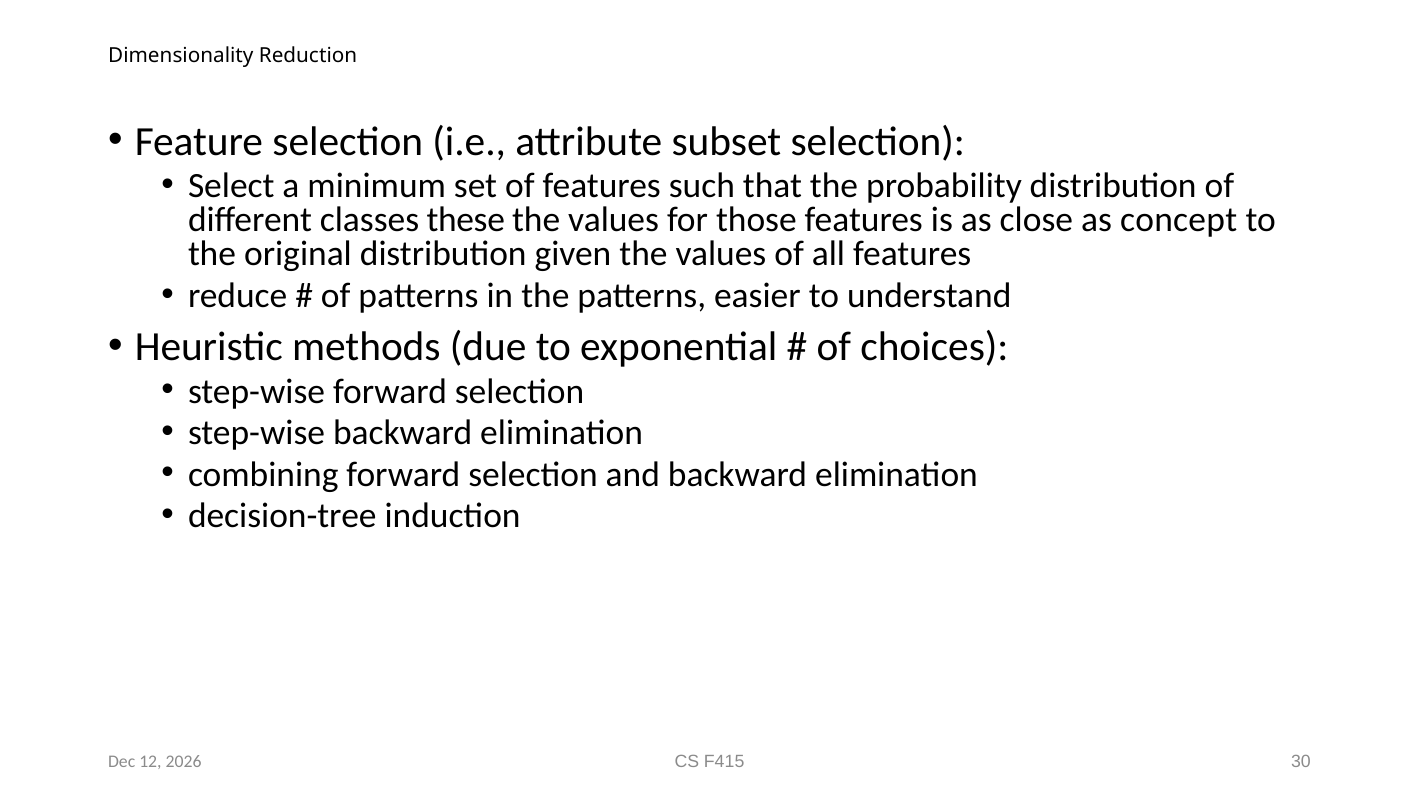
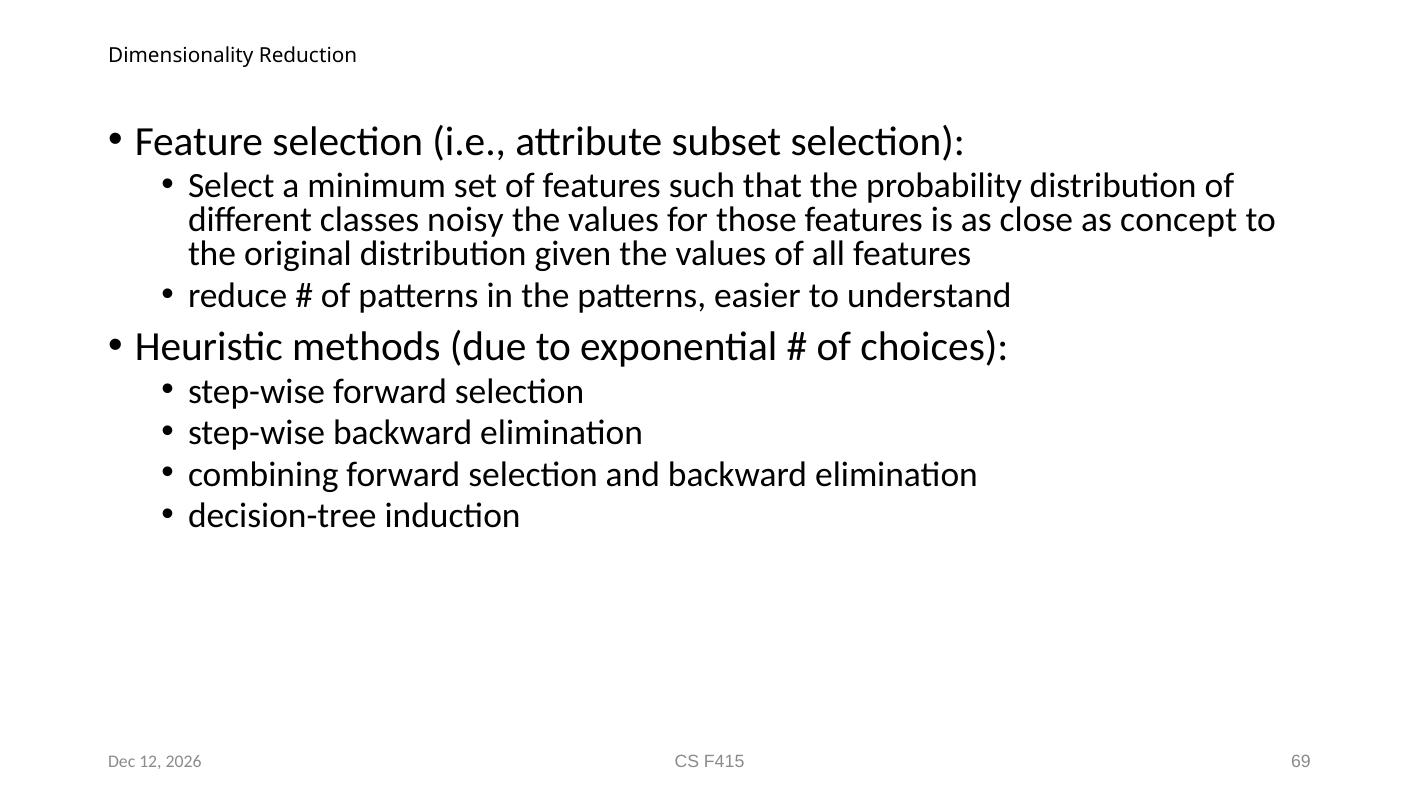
these: these -> noisy (465, 220)
30: 30 -> 69 (1301, 762)
